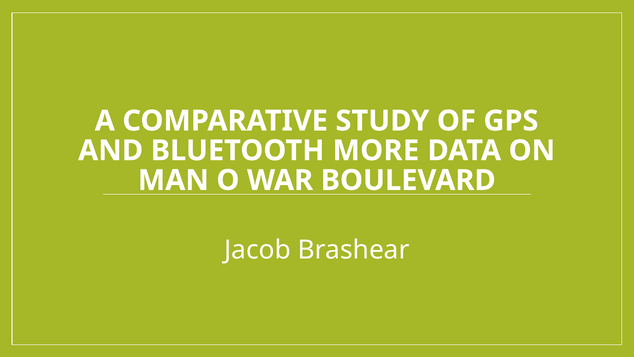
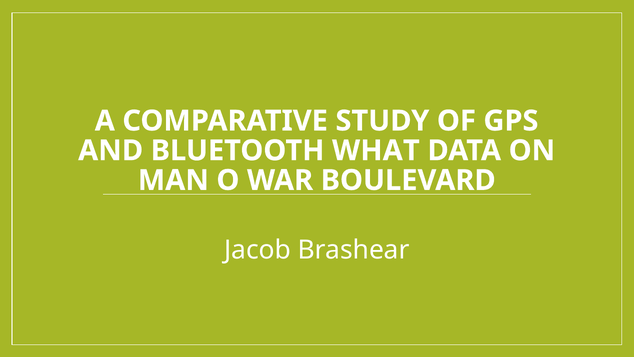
MORE: MORE -> WHAT (376, 150)
